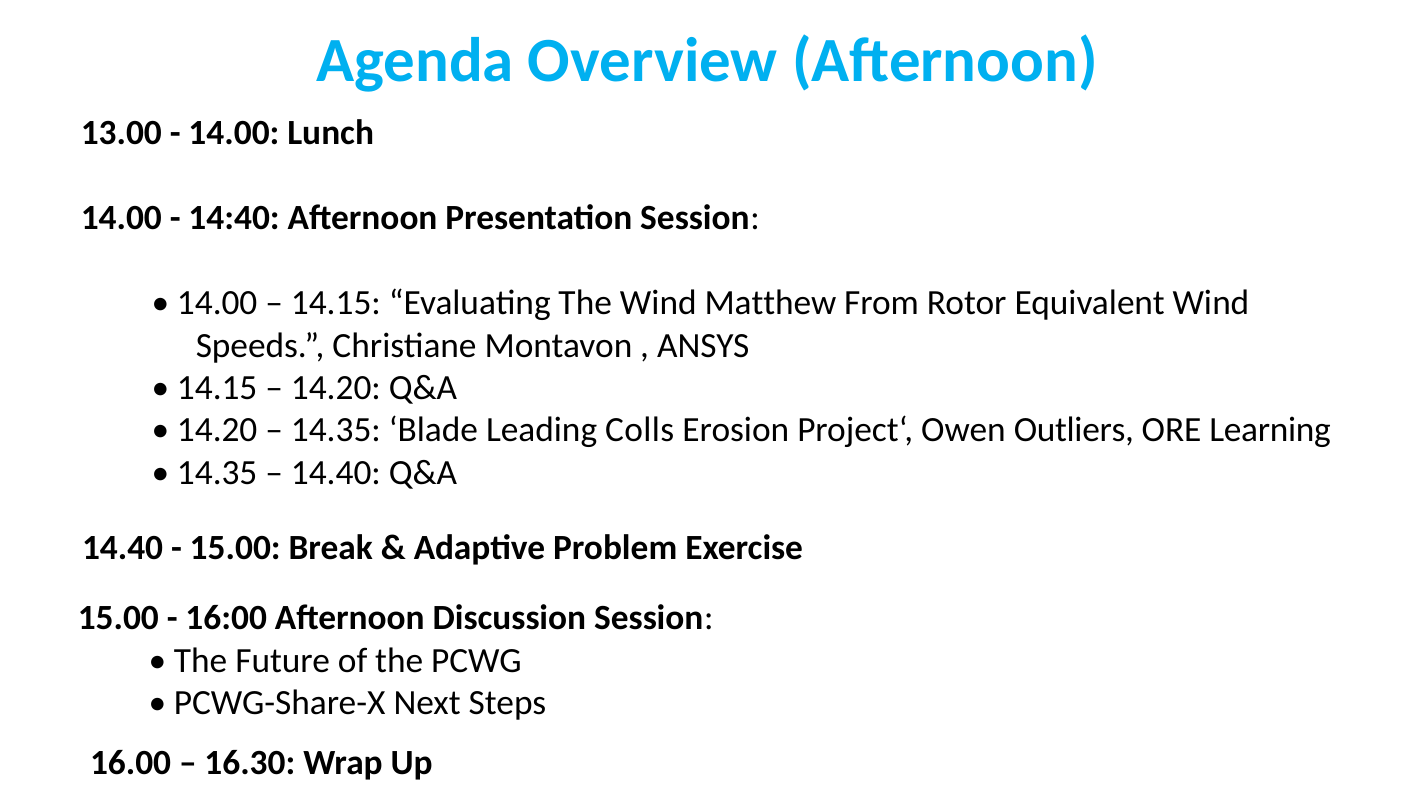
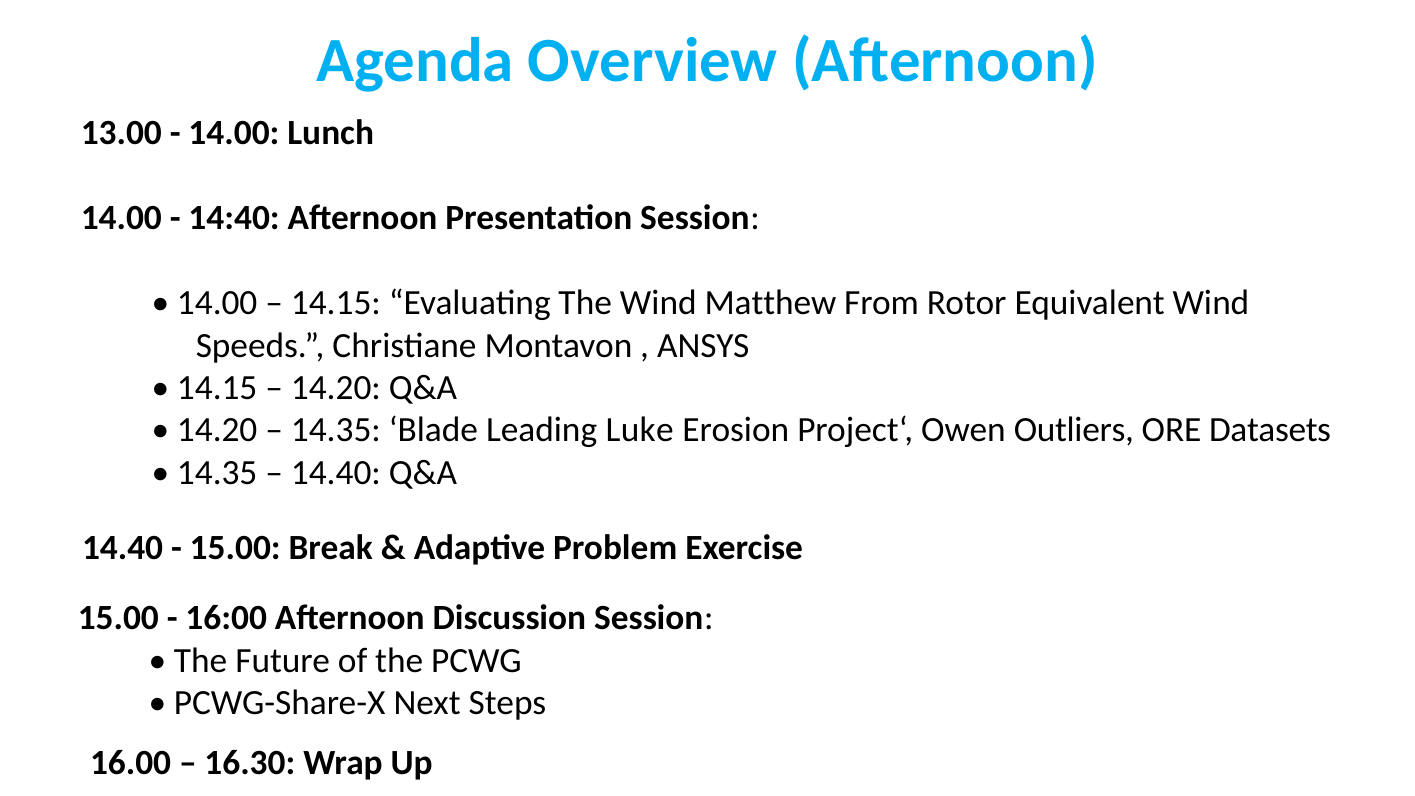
Colls: Colls -> Luke (640, 430)
Learning: Learning -> Datasets (1270, 430)
